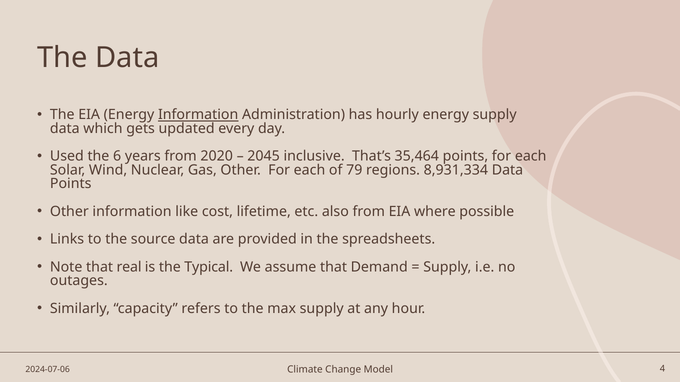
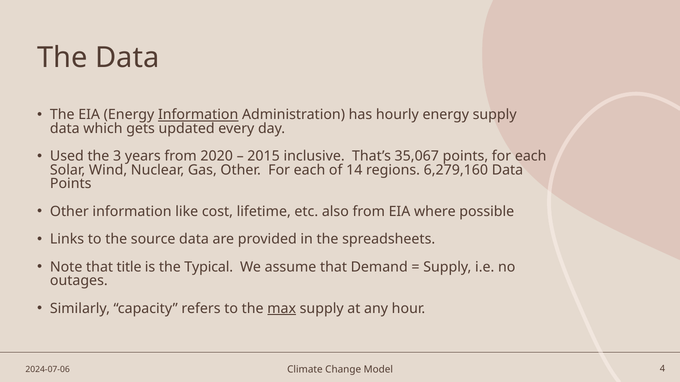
6: 6 -> 3 (117, 156)
2045: 2045 -> 2015 (264, 156)
35,464: 35,464 -> 35,067 (417, 156)
79: 79 -> 14 (354, 170)
8,931,334: 8,931,334 -> 6,279,160 (456, 170)
real: real -> title (129, 267)
max underline: none -> present (282, 309)
